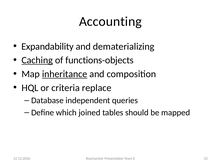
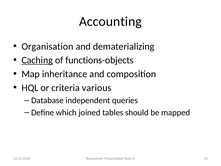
Expandability: Expandability -> Organisation (47, 46)
inheritance underline: present -> none (65, 74)
replace: replace -> various (97, 88)
